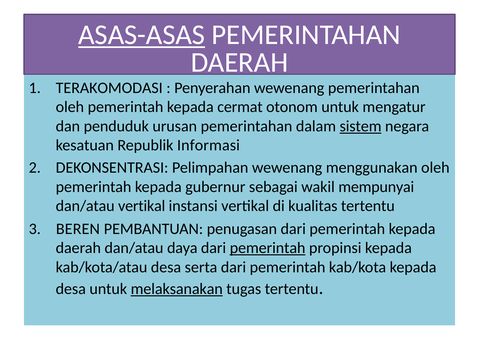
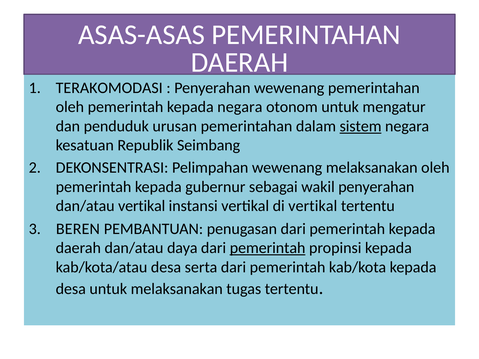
ASAS-ASAS underline: present -> none (142, 35)
kepada cermat: cermat -> negara (240, 107)
Informasi: Informasi -> Seimbang (209, 145)
wewenang menggunakan: menggunakan -> melaksanakan (372, 168)
wakil mempunyai: mempunyai -> penyerahan (376, 187)
di kualitas: kualitas -> vertikal (313, 206)
melaksanakan underline: present -> none (177, 289)
